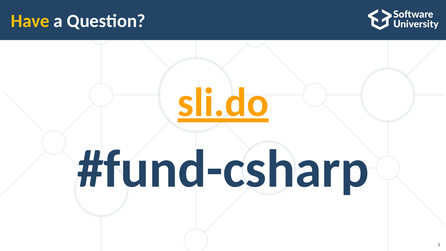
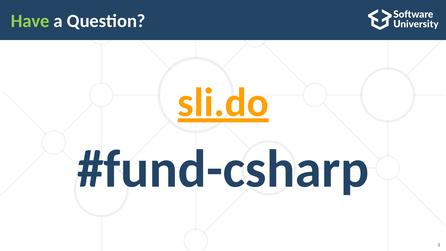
Have colour: yellow -> light green (30, 21)
